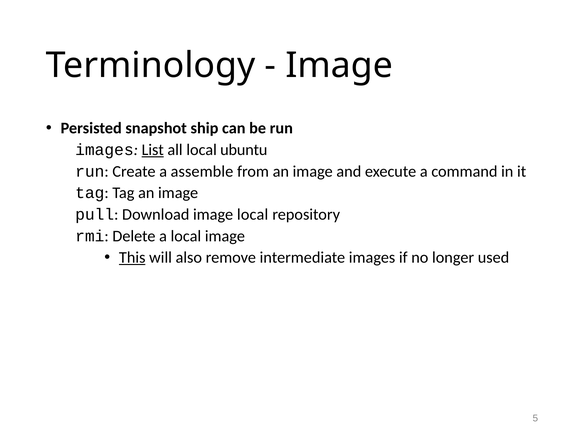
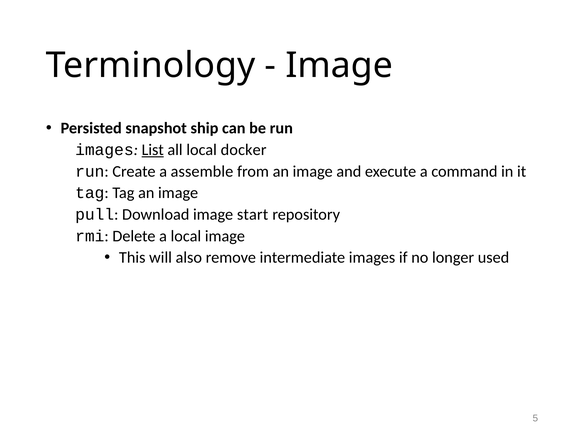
ubuntu: ubuntu -> docker (244, 150)
image local: local -> start (253, 214)
This underline: present -> none (132, 258)
